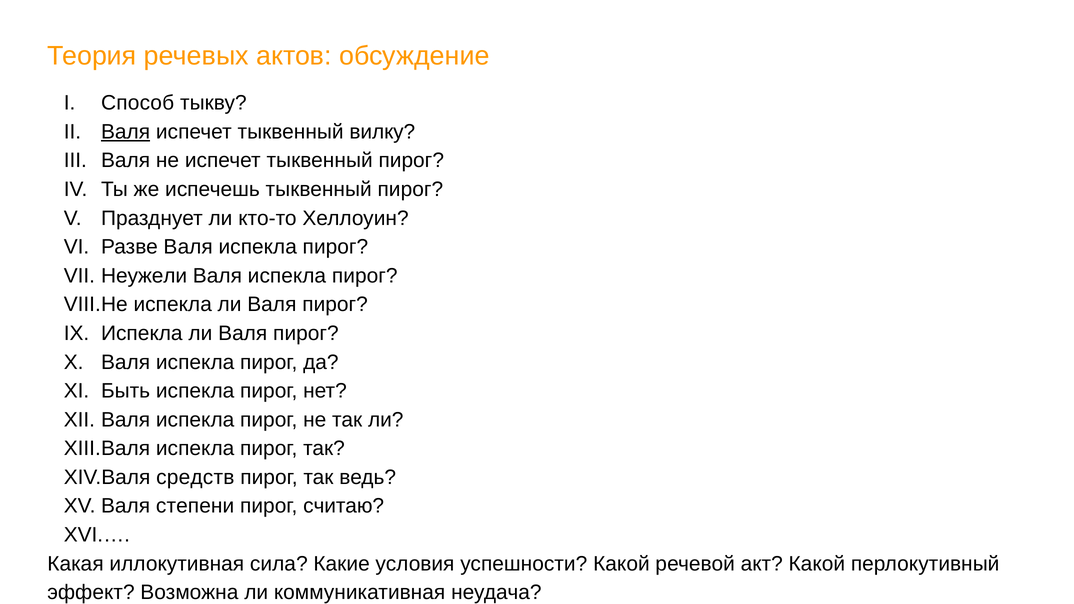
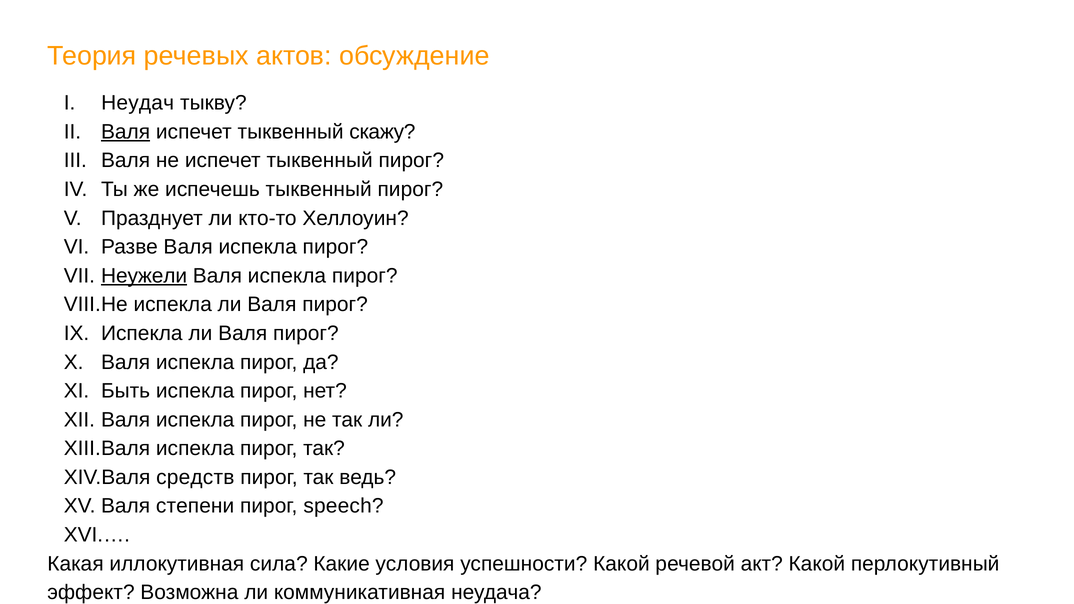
Способ: Способ -> Неудач (138, 103)
вилку: вилку -> скажу (382, 132)
Неужели underline: none -> present (144, 276)
считаю: считаю -> speech (343, 506)
